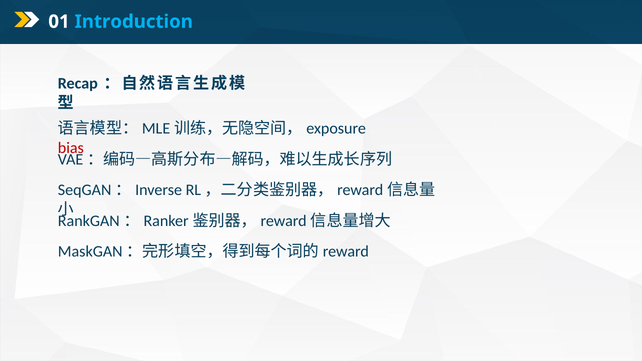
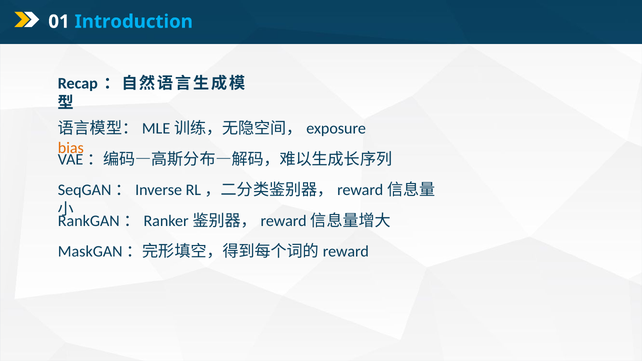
bias colour: red -> orange (71, 148)
